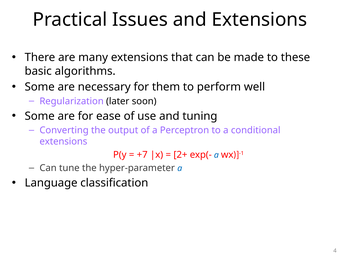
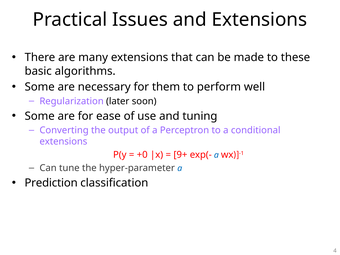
+7: +7 -> +0 (142, 155)
2+: 2+ -> 9+ (180, 155)
Language: Language -> Prediction (51, 183)
